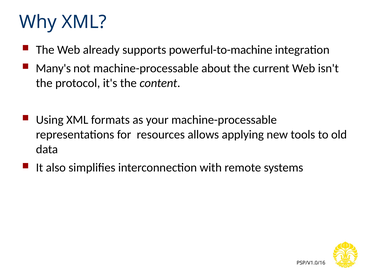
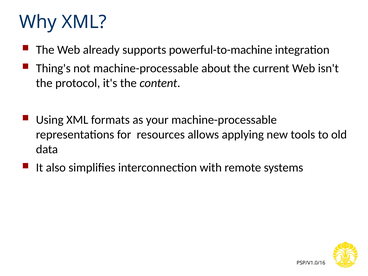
Many's: Many's -> Thing's (53, 68)
